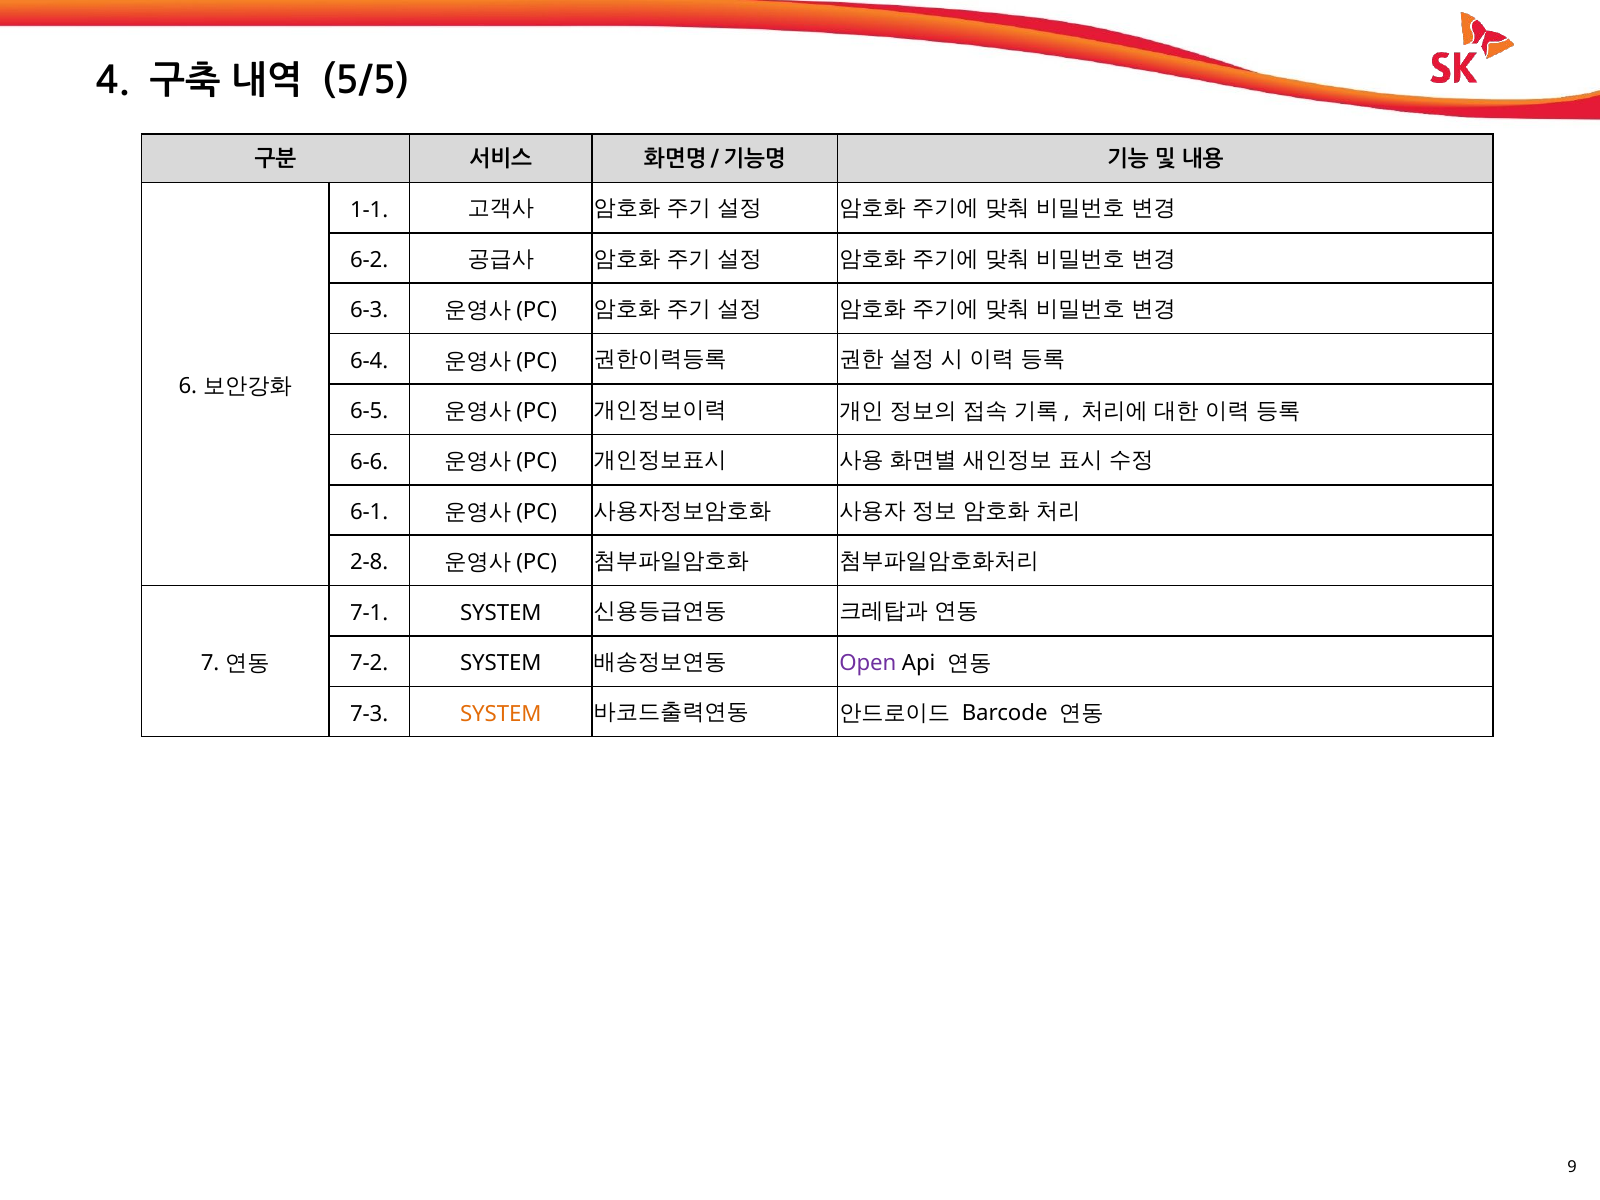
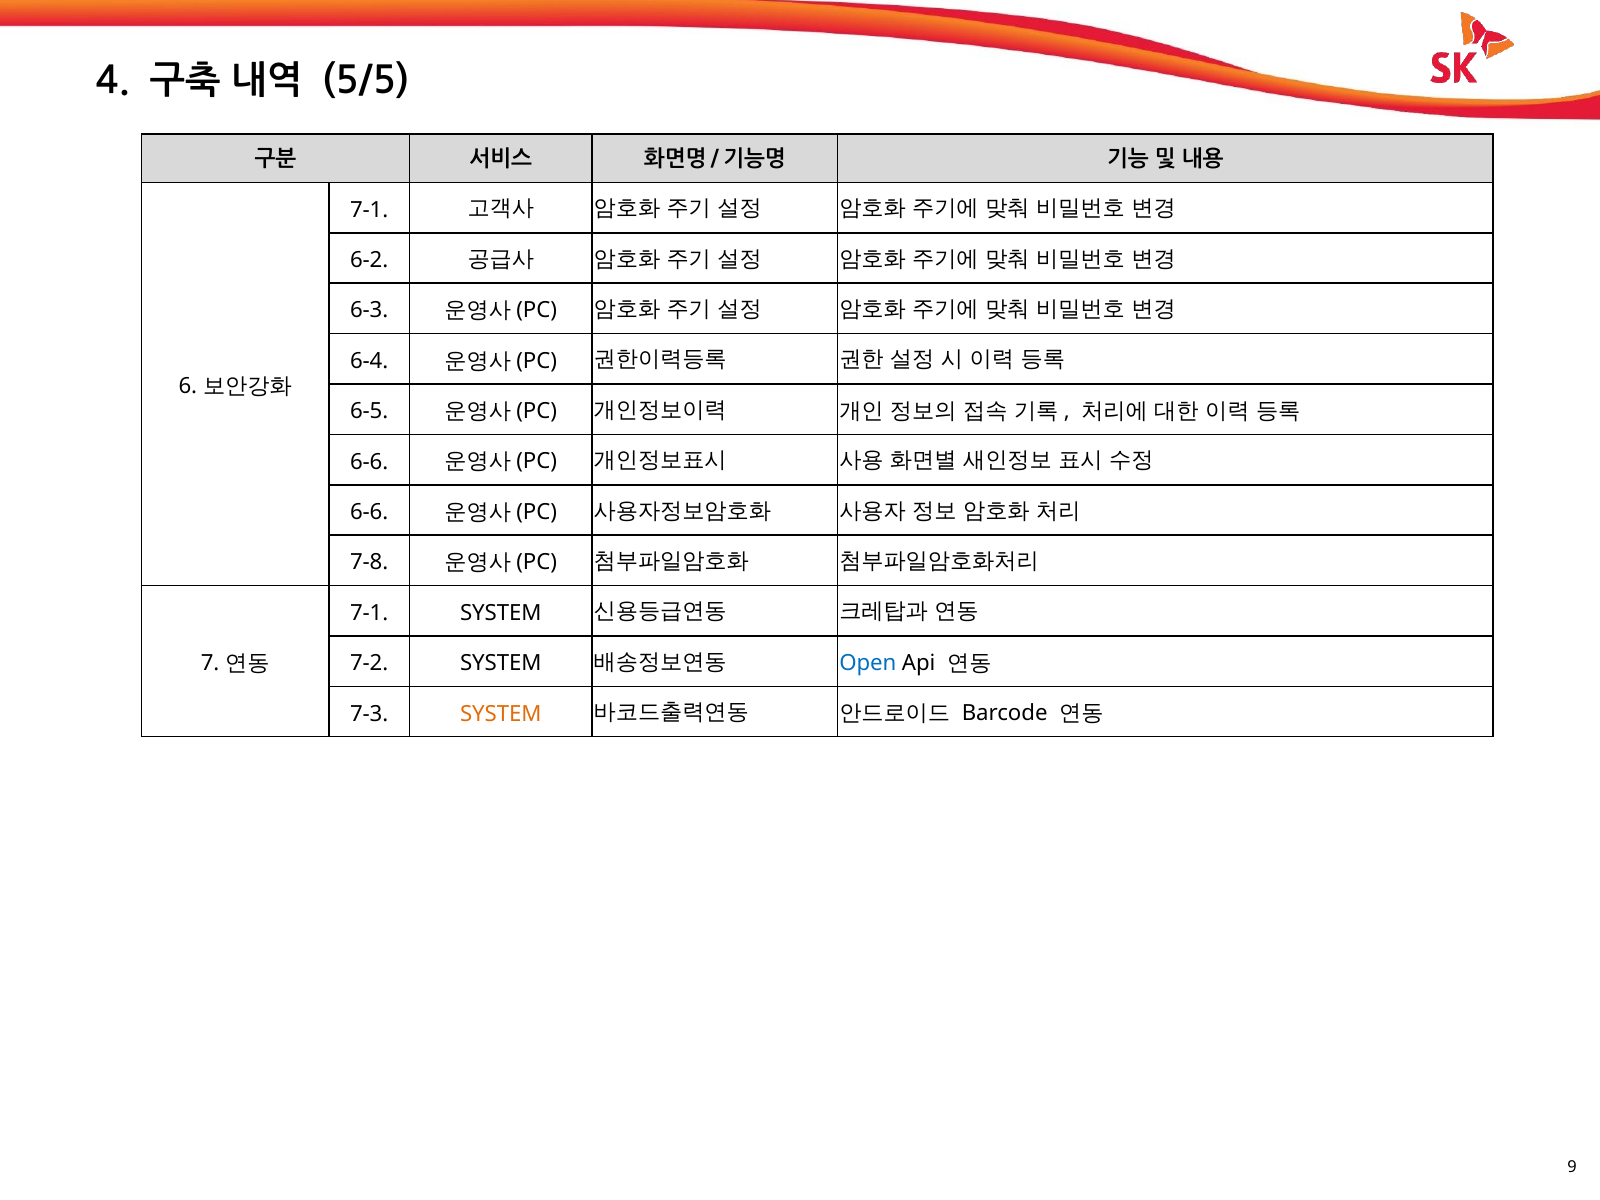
1-1: 1-1 -> 7-1 (369, 210)
6-1: 6-1 -> 6-6 (369, 512)
2-8: 2-8 -> 7-8 (369, 562)
Open colour: purple -> blue (868, 663)
